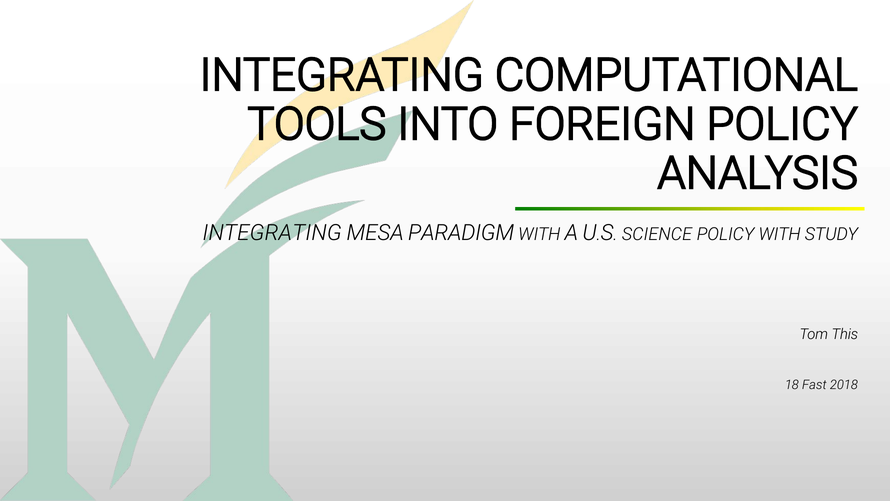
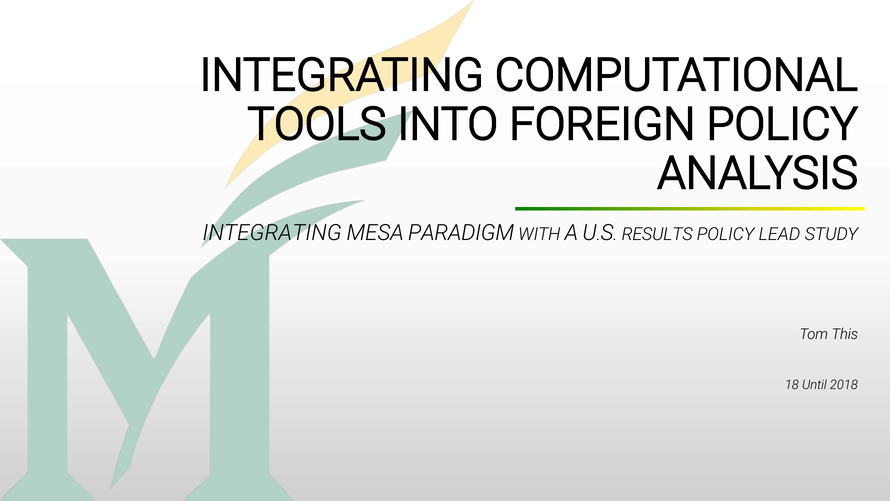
SCIENCE: SCIENCE -> RESULTS (657, 234)
POLICY WITH: WITH -> LEAD (779, 234)
Fast: Fast -> Until (814, 385)
